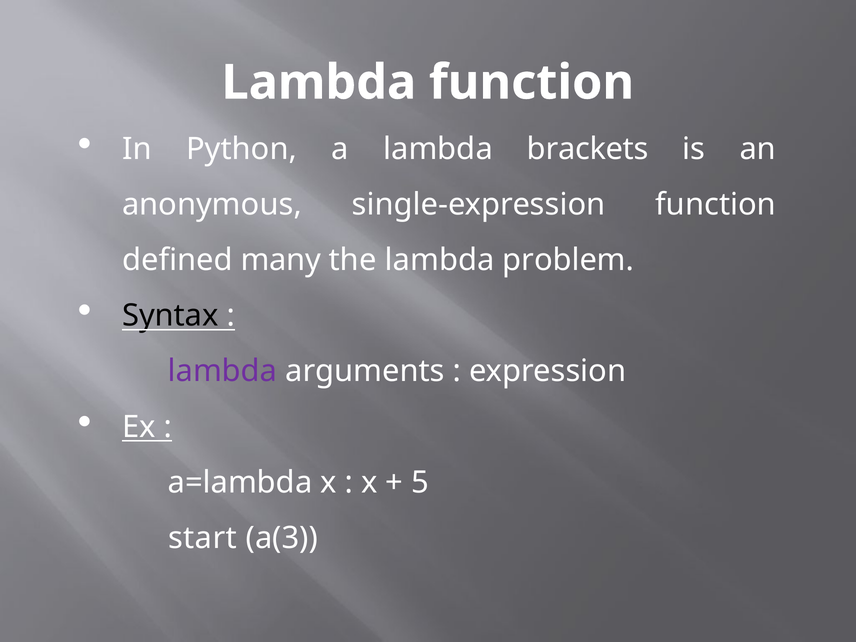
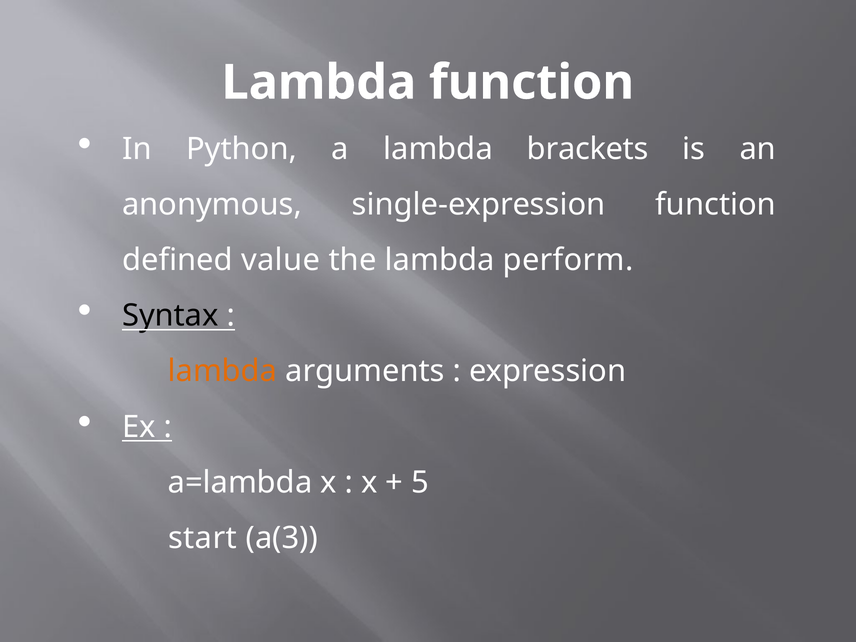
many: many -> value (281, 260)
problem: problem -> perform (568, 260)
lambda colour: purple -> orange (223, 371)
